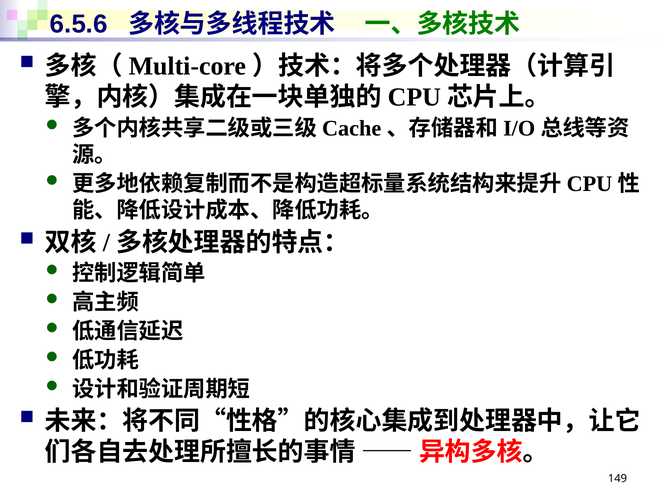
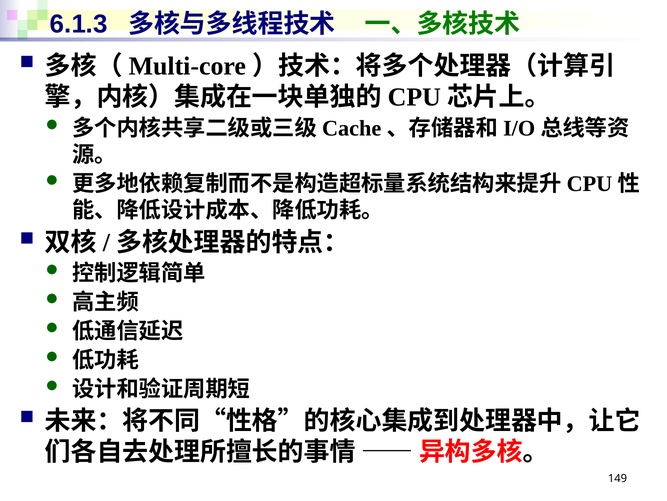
6.5.6: 6.5.6 -> 6.1.3 (79, 24)
